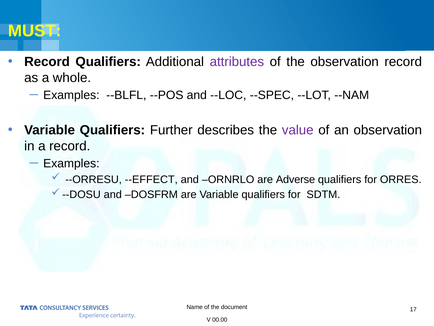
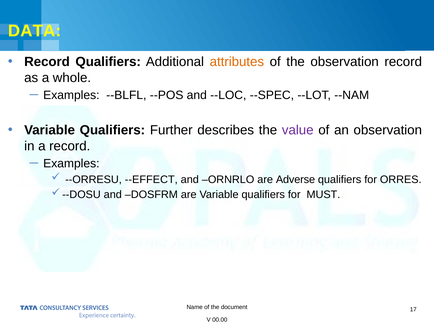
MUST: MUST -> DATA (35, 31)
attributes colour: purple -> orange (237, 62)
SDTM: SDTM -> MUST (323, 194)
